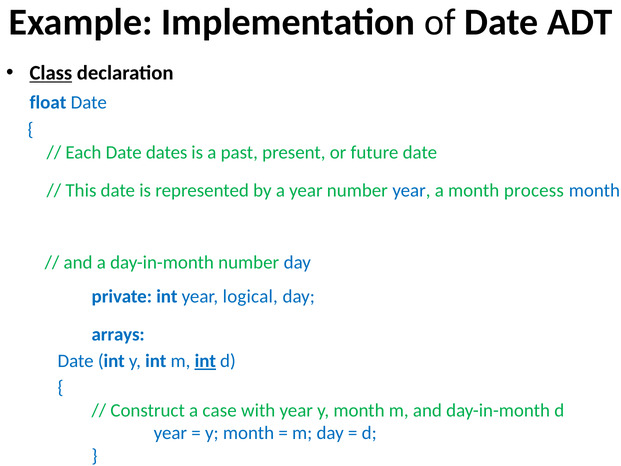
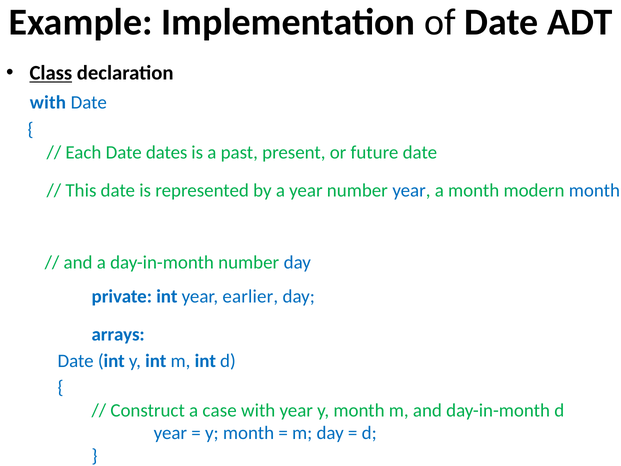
float: float -> with (48, 103)
process: process -> modern (534, 190)
logical: logical -> earlier (250, 296)
int underline: present -> none (205, 361)
